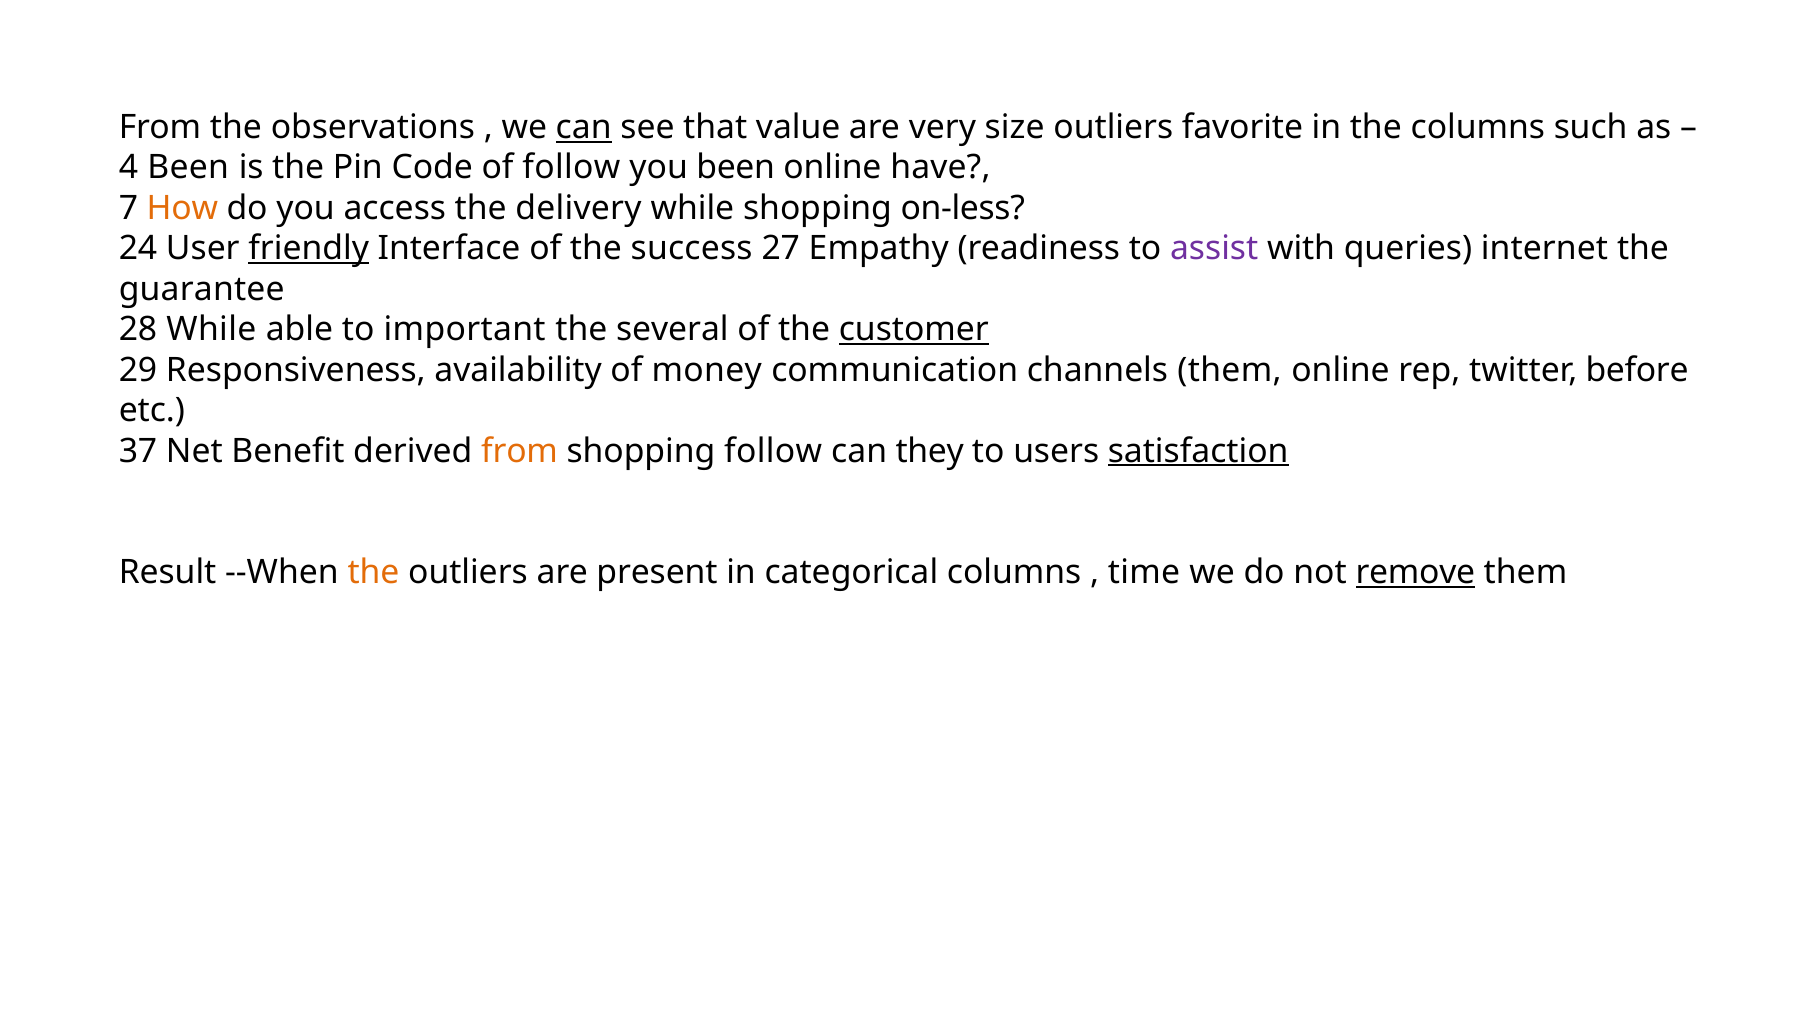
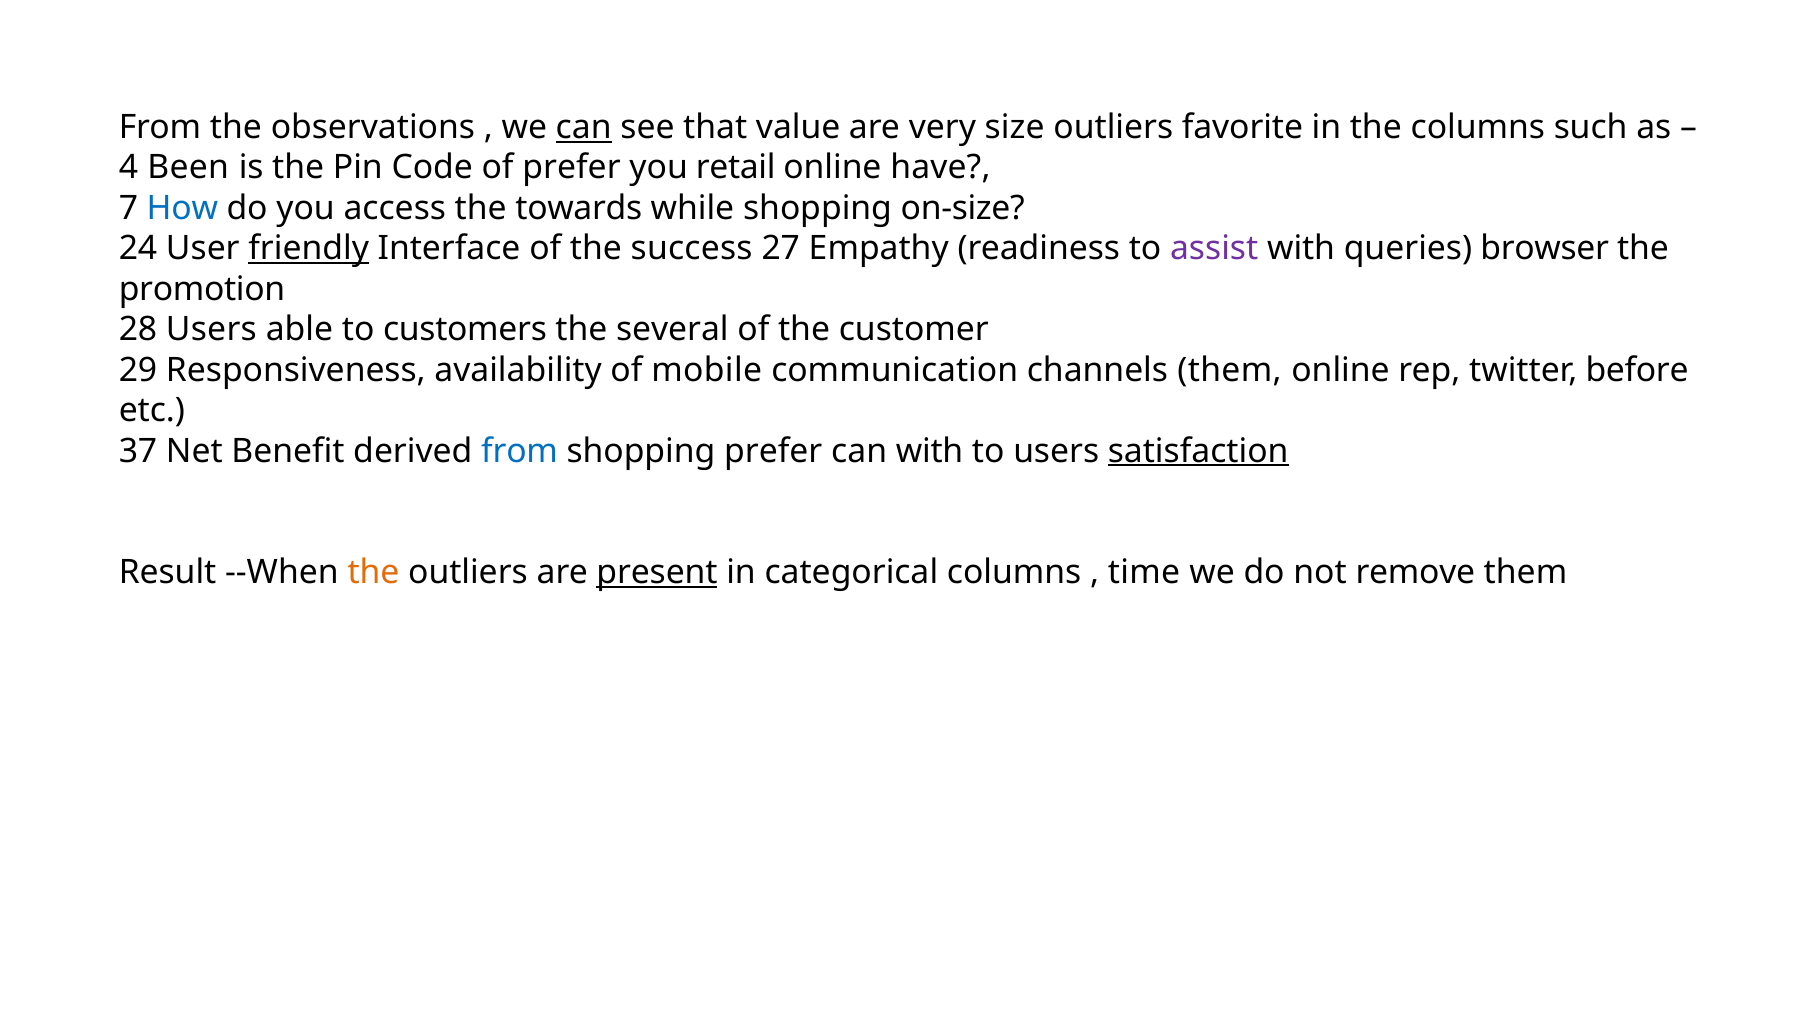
of follow: follow -> prefer (571, 168)
you been: been -> retail (736, 168)
How colour: orange -> blue (182, 208)
delivery: delivery -> towards (579, 208)
on-less: on-less -> on-size (963, 208)
internet: internet -> browser (1545, 249)
guarantee: guarantee -> promotion (202, 289)
28 While: While -> Users (211, 330)
important: important -> customers (465, 330)
customer underline: present -> none (914, 330)
money: money -> mobile (707, 370)
from colour: orange -> blue (520, 451)
shopping follow: follow -> prefer (773, 451)
can they: they -> with (930, 451)
present underline: none -> present (657, 572)
remove underline: present -> none (1415, 572)
